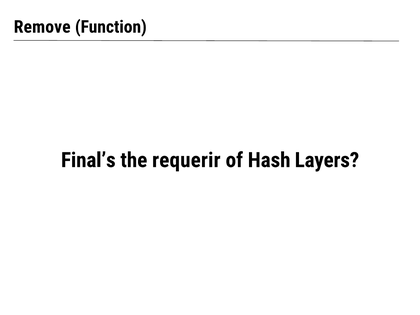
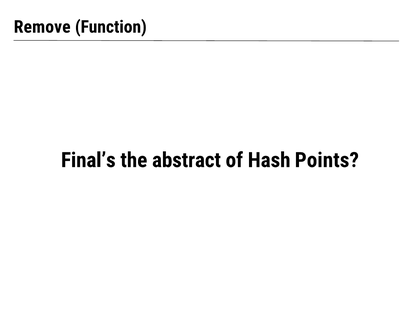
requerir: requerir -> abstract (186, 160)
Layers: Layers -> Points (327, 160)
